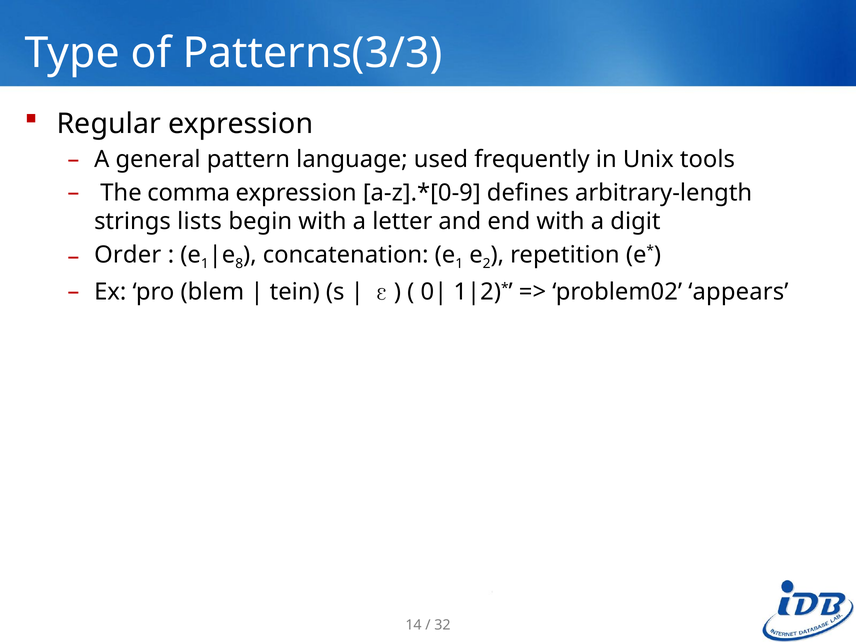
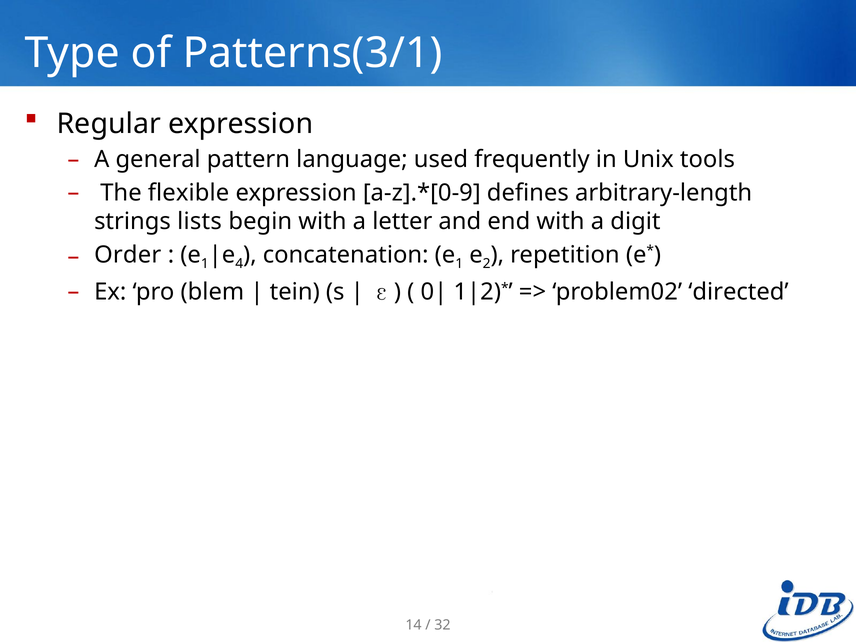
Patterns(3/3: Patterns(3/3 -> Patterns(3/1 (313, 53)
comma: comma -> flexible (189, 193)
8: 8 -> 4 (239, 264)
appears: appears -> directed (738, 292)
